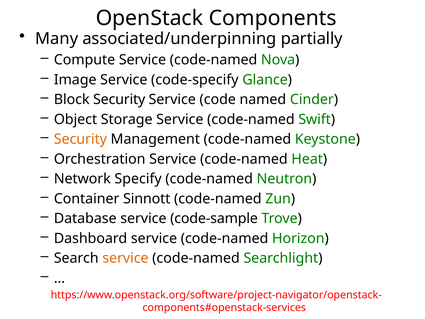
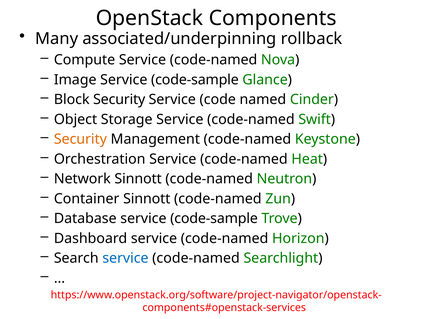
partially: partially -> rollback (312, 39)
Image Service code-specify: code-specify -> code-sample (195, 80)
Network Specify: Specify -> Sinnott (138, 179)
service colour: orange -> blue (125, 258)
